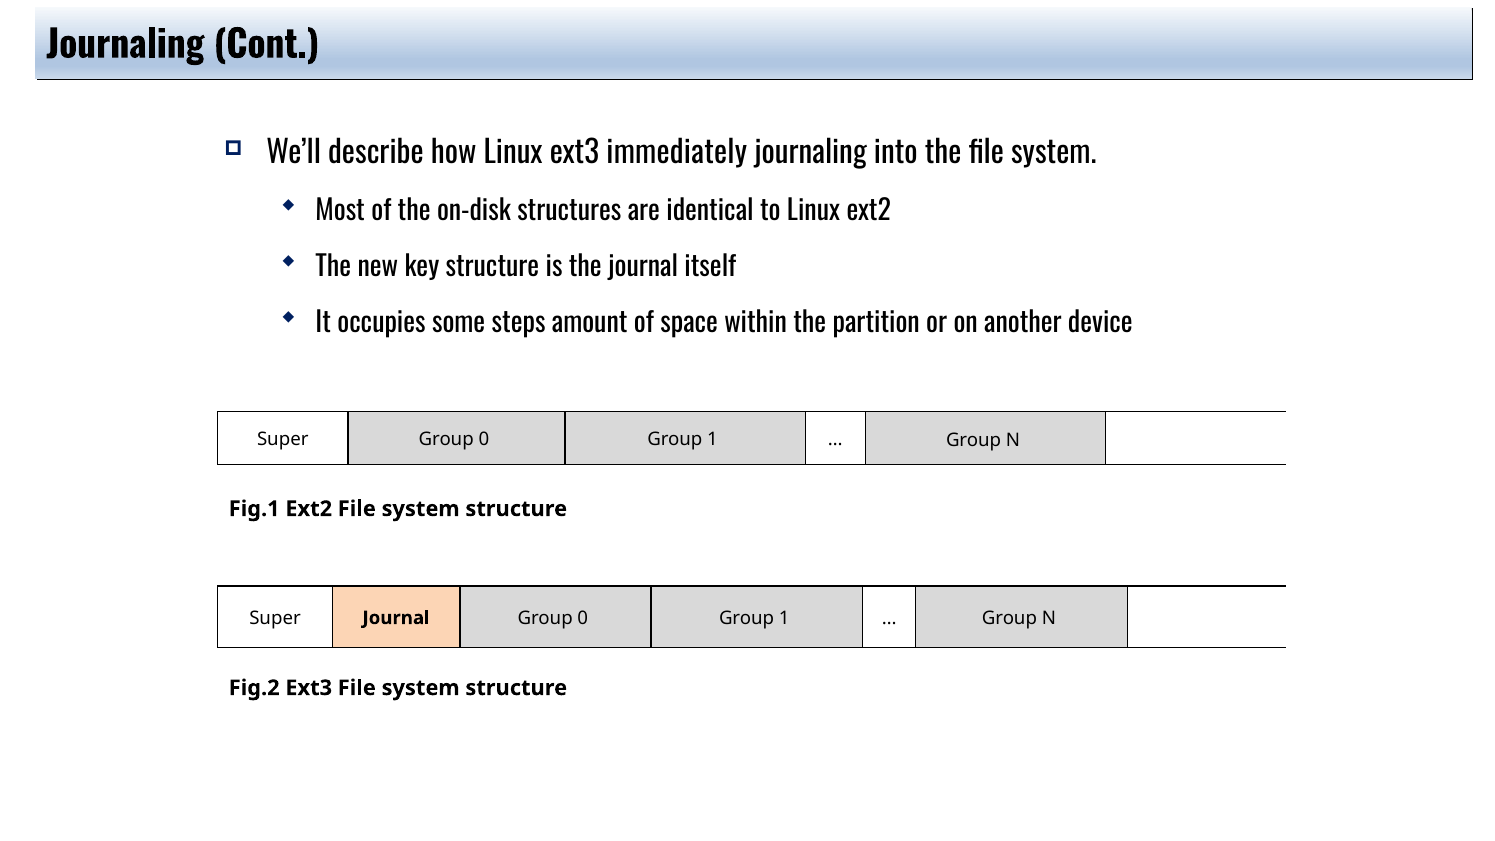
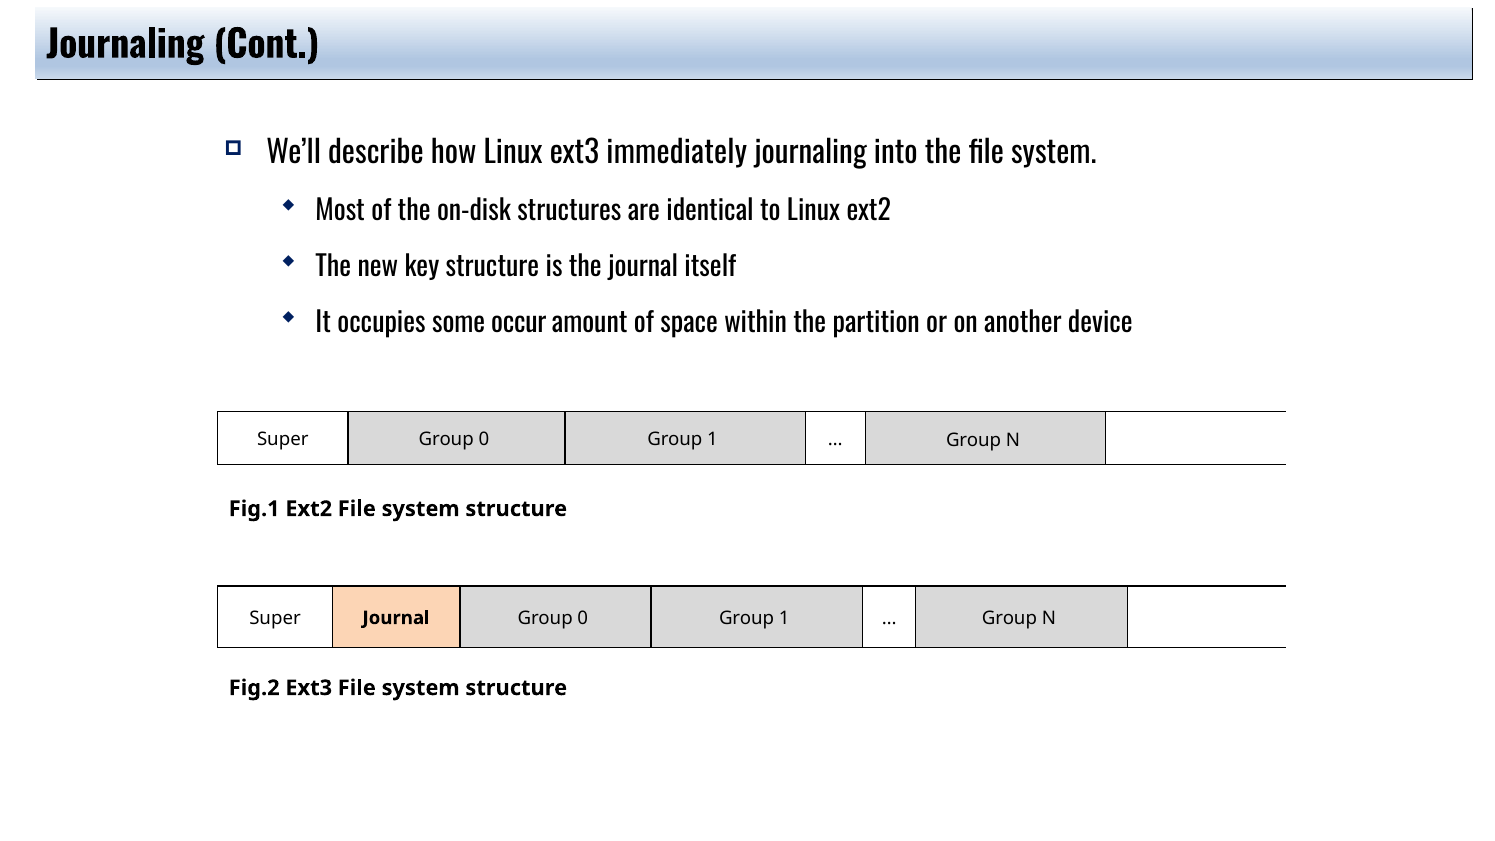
steps: steps -> occur (519, 323)
